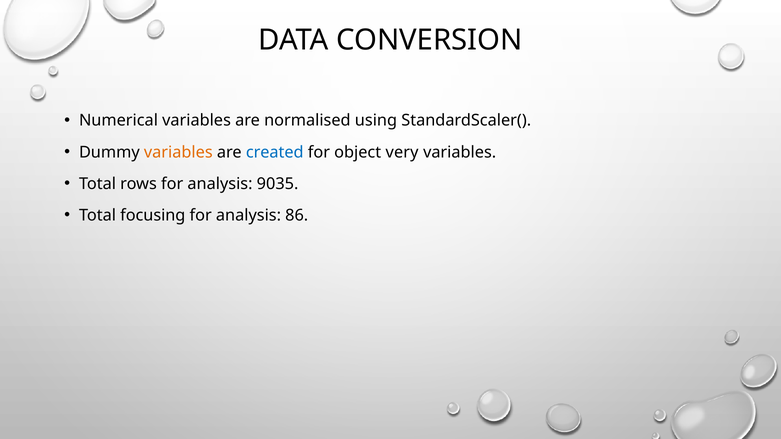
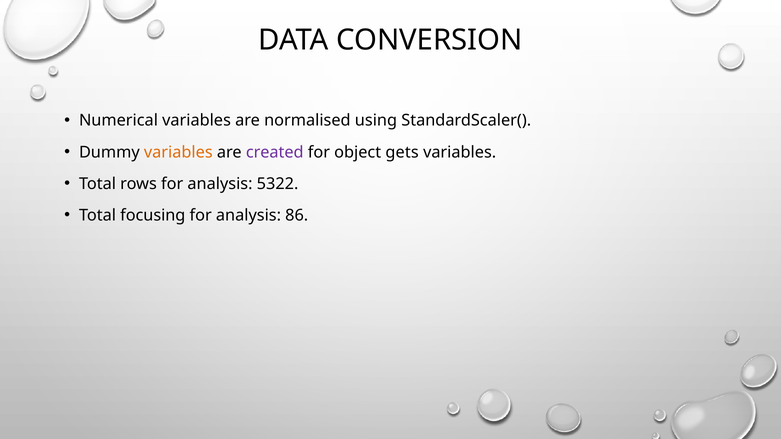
created colour: blue -> purple (275, 152)
very: very -> gets (402, 152)
9035: 9035 -> 5322 (278, 184)
